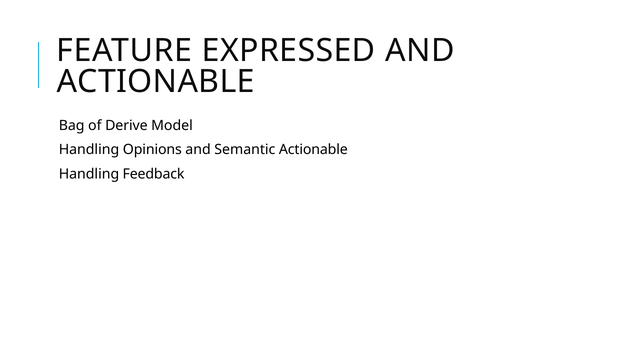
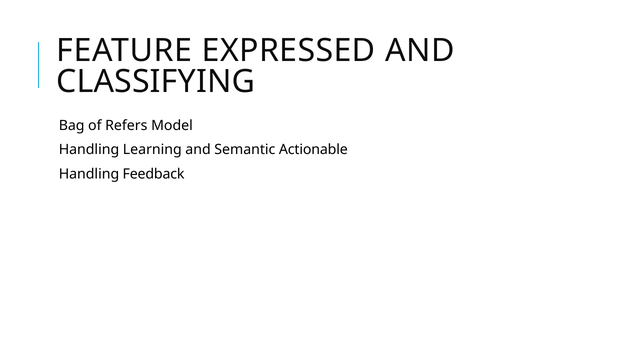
ACTIONABLE: ACTIONABLE -> CLASSIFYING (156, 82)
Derive: Derive -> Refers (126, 126)
Opinions: Opinions -> Learning (152, 150)
